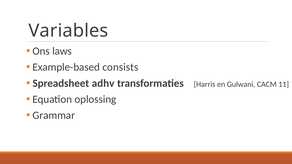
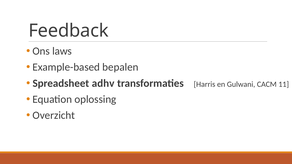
Variables: Variables -> Feedback (69, 31)
consists: consists -> bepalen (120, 67)
Grammar: Grammar -> Overzicht (54, 115)
